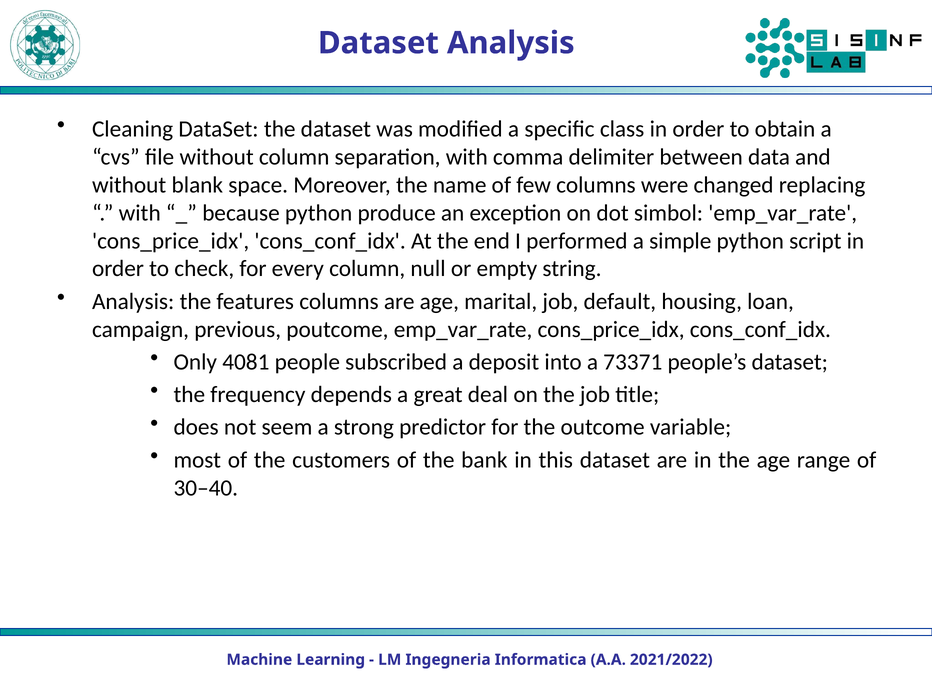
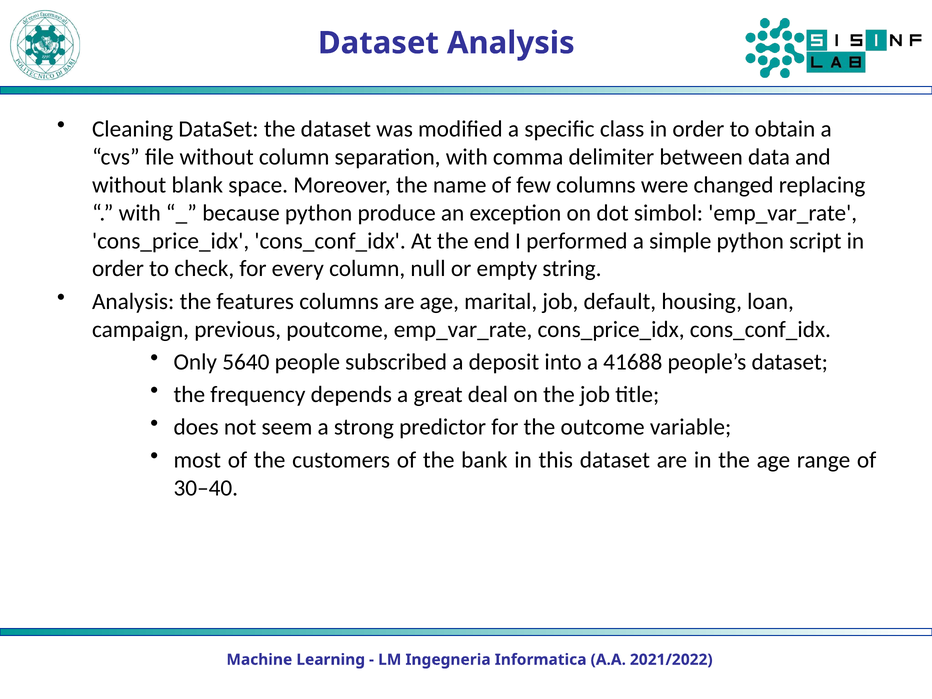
4081: 4081 -> 5640 (246, 362)
73371: 73371 -> 41688 (633, 362)
